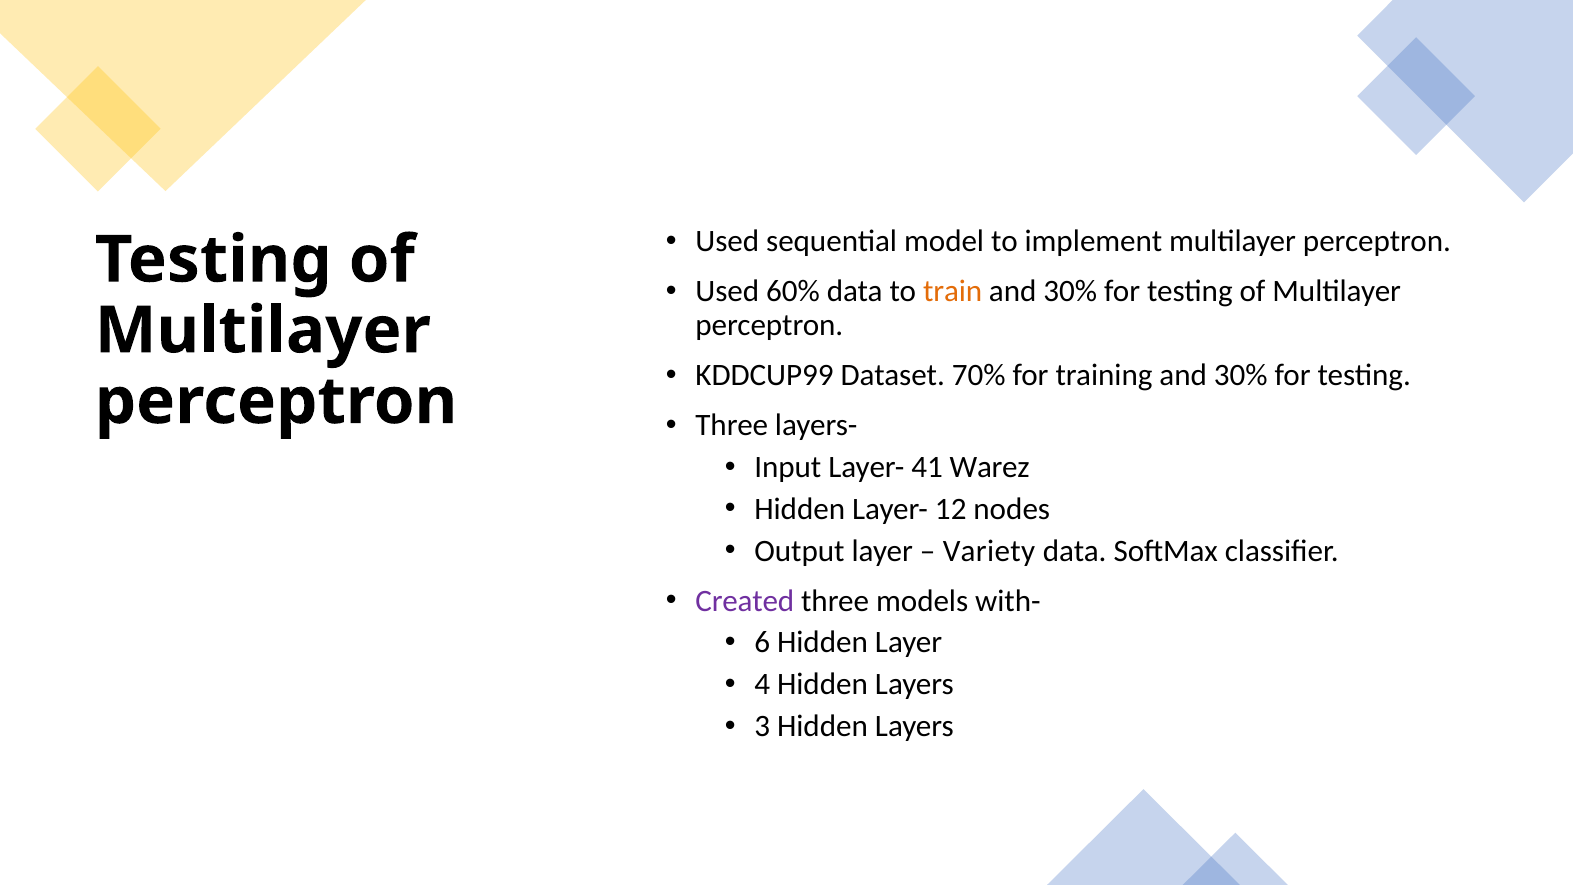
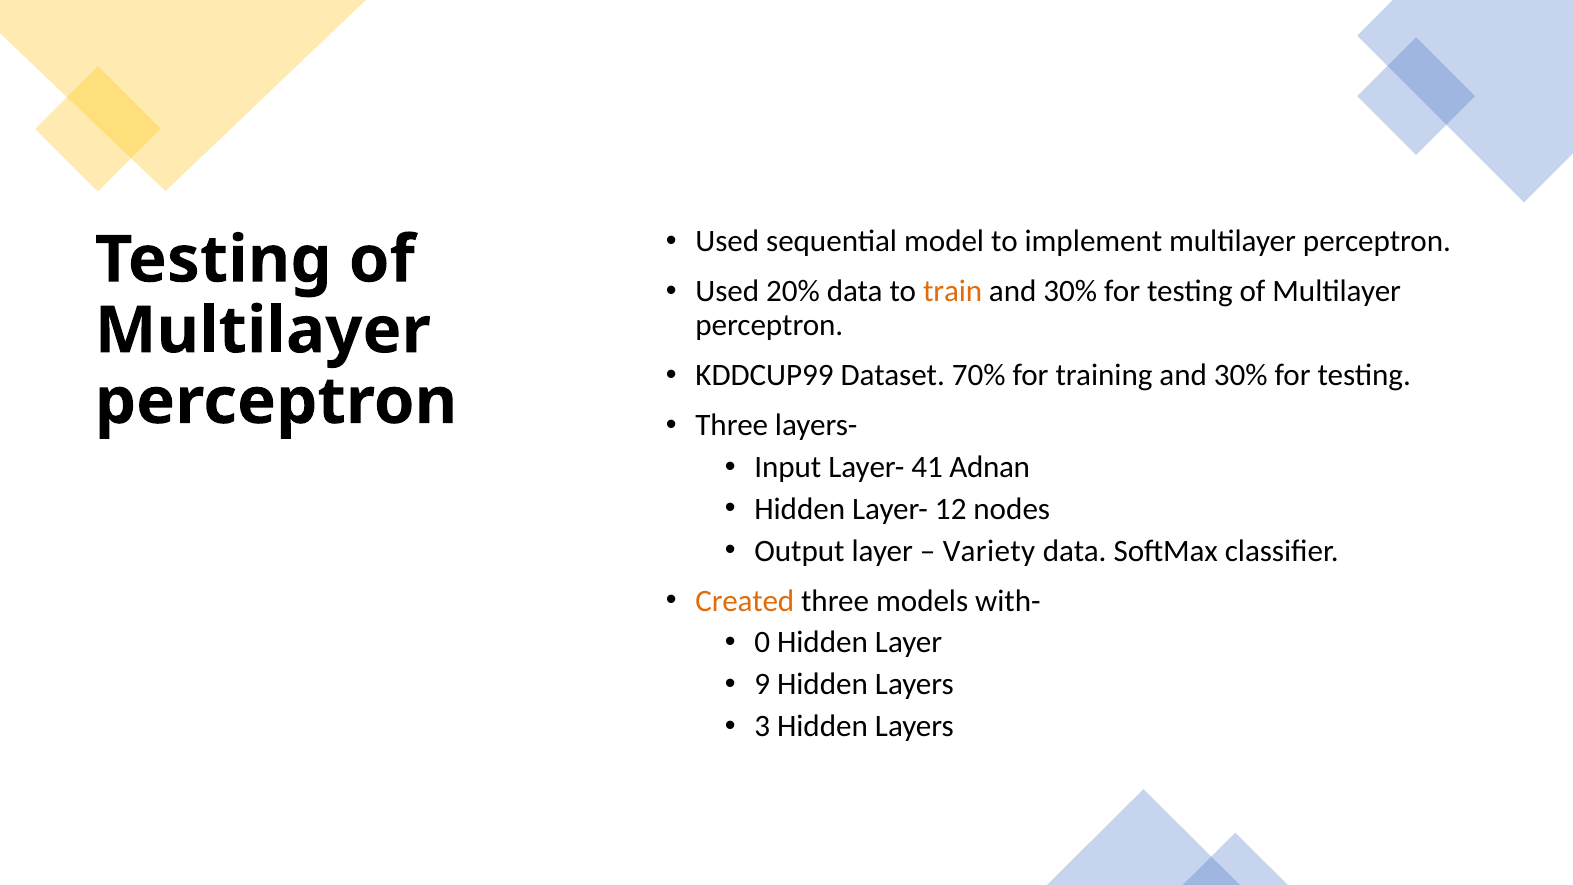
60%: 60% -> 20% (793, 292)
Warez: Warez -> Adnan (990, 467)
Created colour: purple -> orange (745, 601)
6: 6 -> 0 (762, 643)
4: 4 -> 9 (762, 684)
